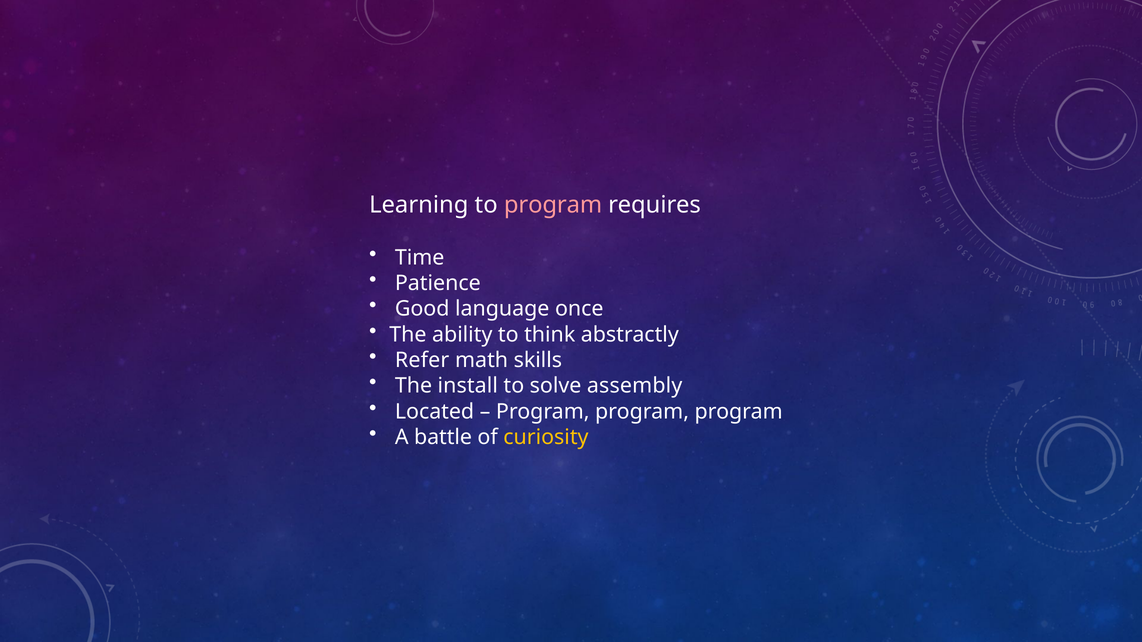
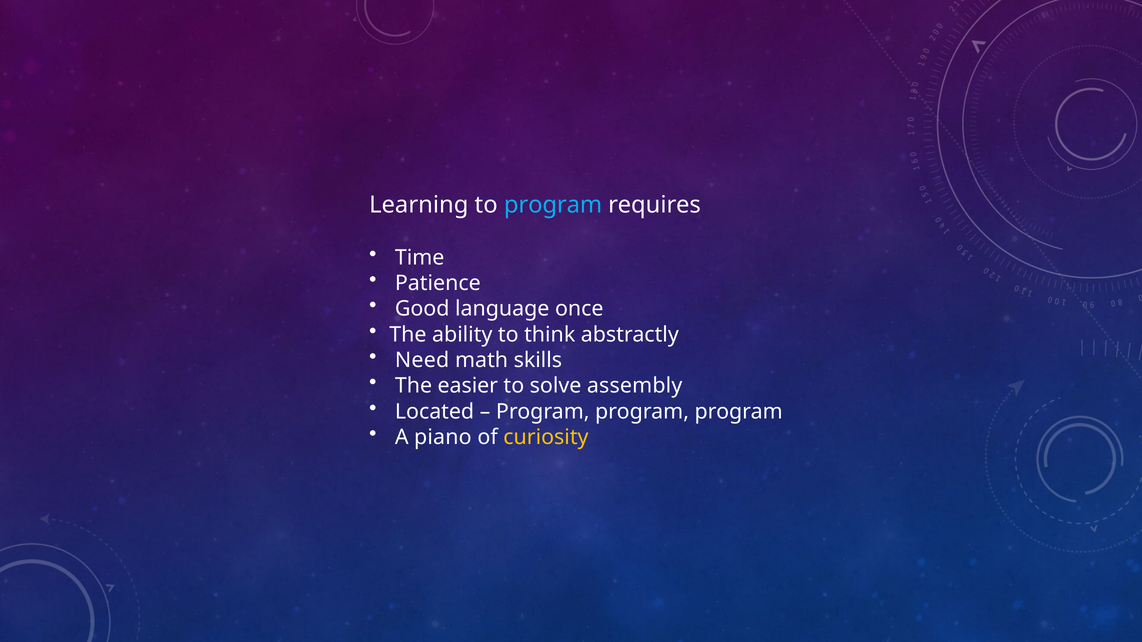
program colour: pink -> light blue (553, 205)
Refer: Refer -> Need (422, 360)
install: install -> easier (468, 386)
battle: battle -> piano (443, 437)
